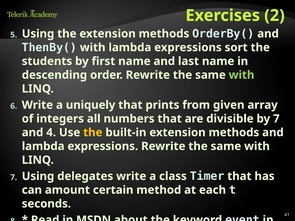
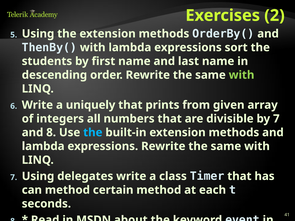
and 4: 4 -> 8 (51, 133)
the colour: yellow -> light blue (93, 133)
can amount: amount -> method (67, 190)
